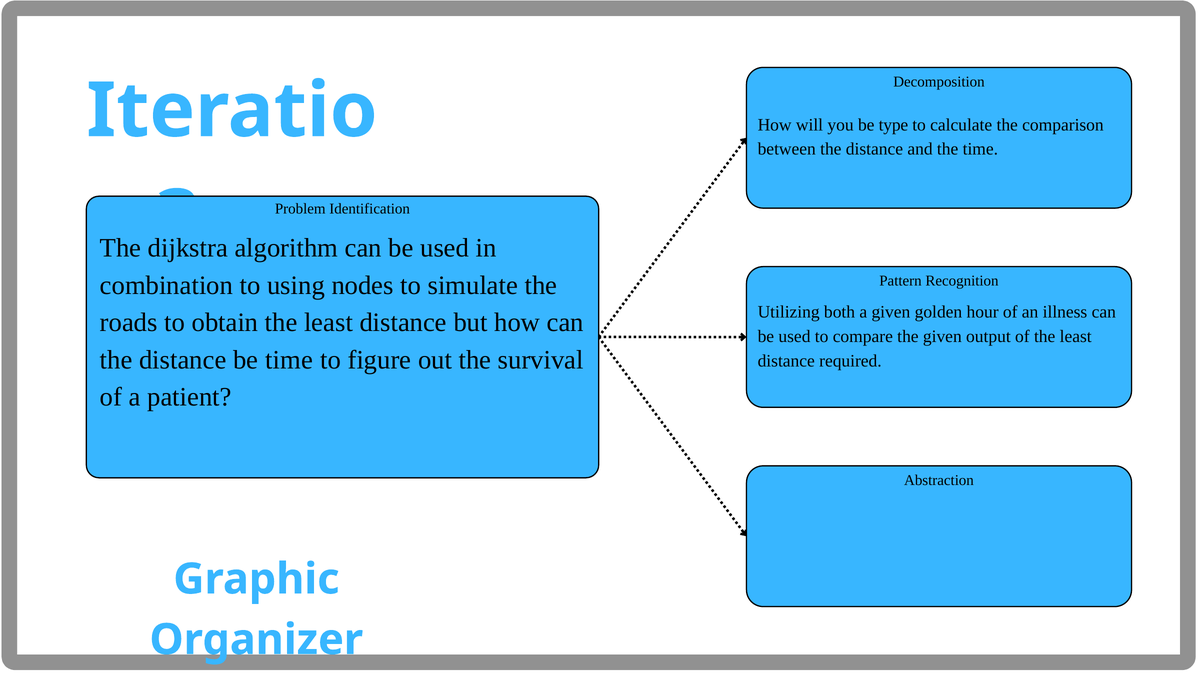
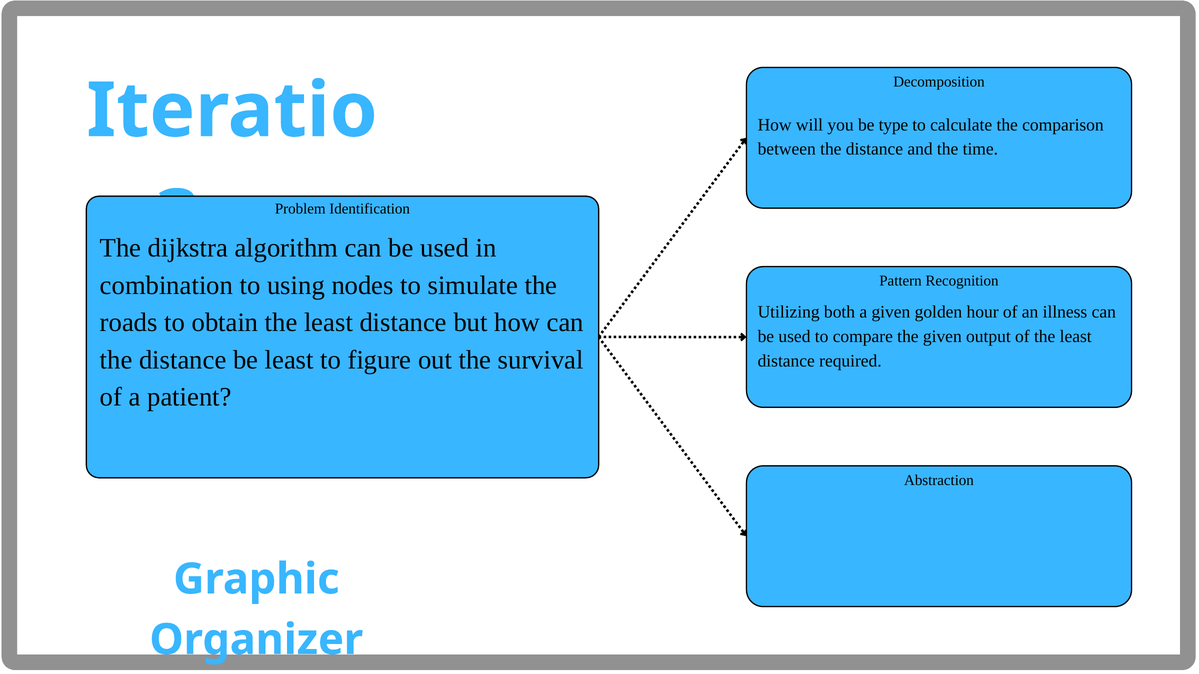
be time: time -> least (289, 360)
